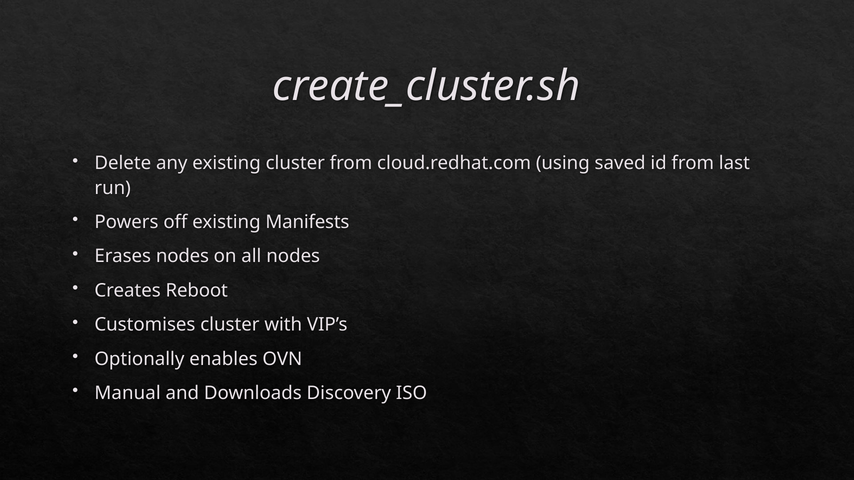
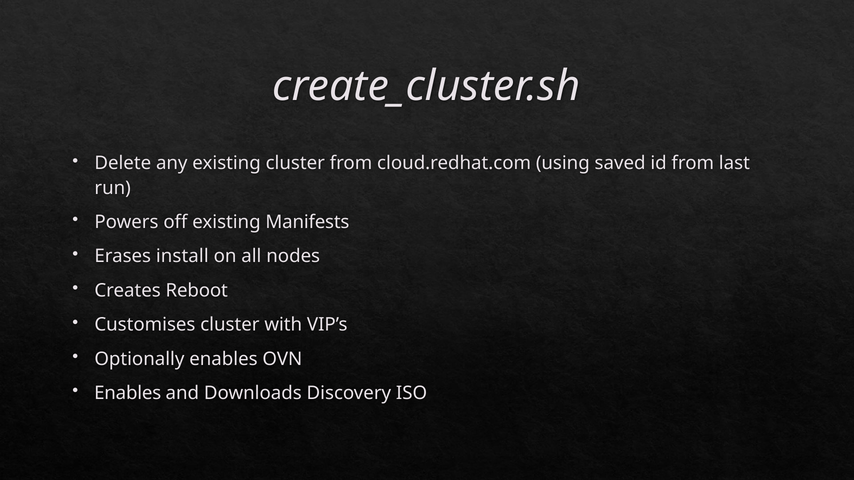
Erases nodes: nodes -> install (182, 257)
Manual: Manual -> Enables (128, 393)
